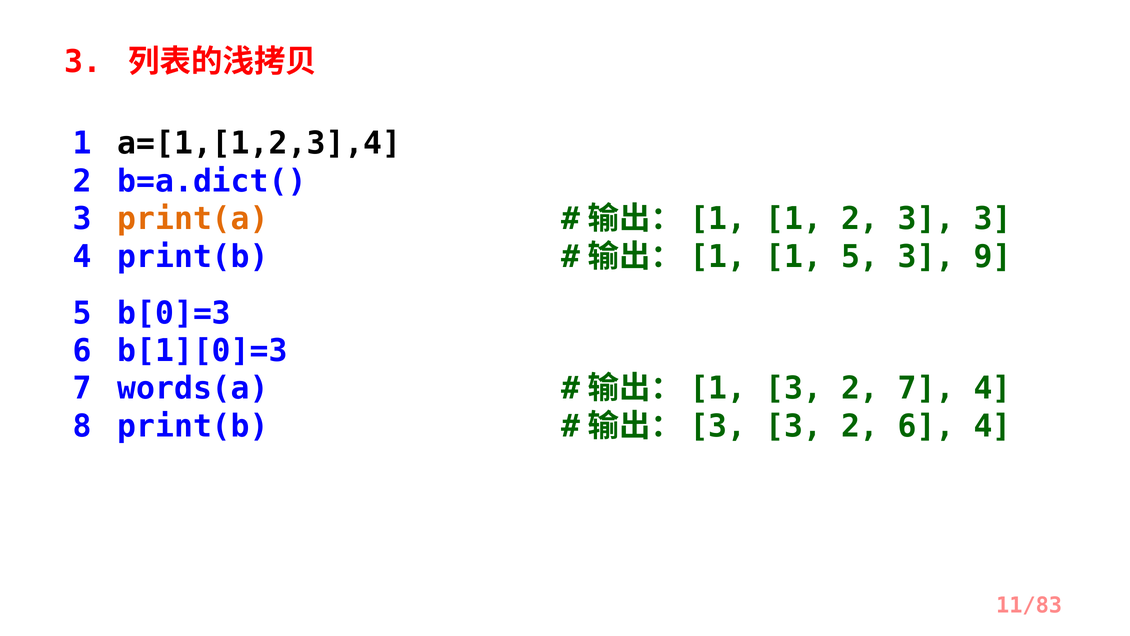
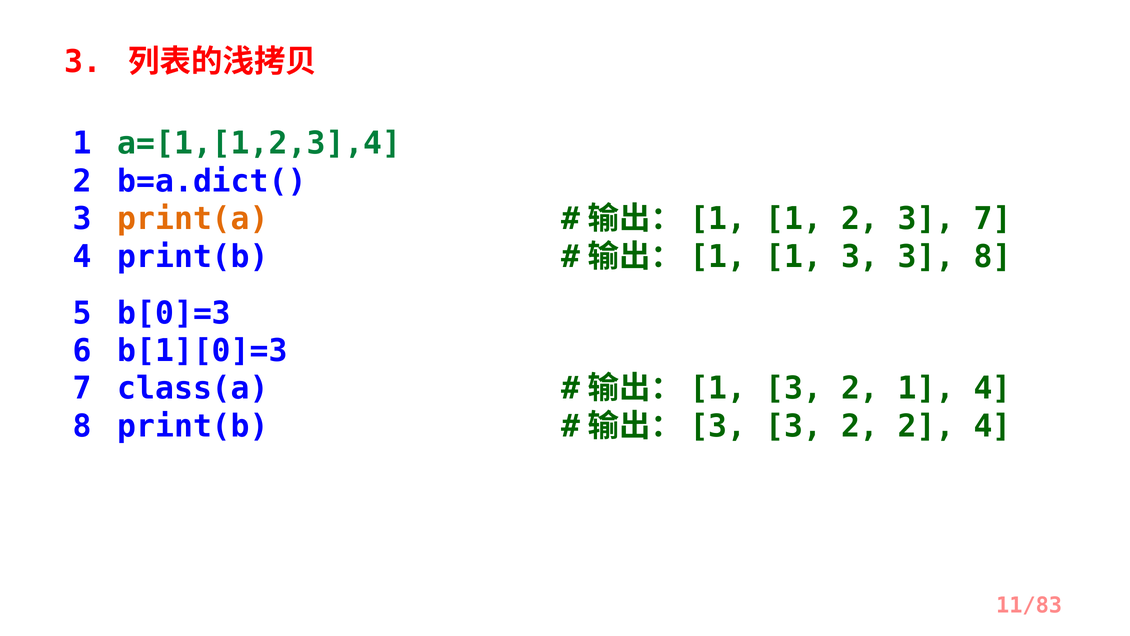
a=[1,[1,2,3],4 colour: black -> green (259, 143)
3 3: 3 -> 7 (993, 219)
1 5: 5 -> 3 (860, 257)
3 9: 9 -> 8 (993, 257)
words(a: words(a -> class(a (193, 388)
2 7: 7 -> 1 (926, 388)
2 6: 6 -> 2 (926, 426)
